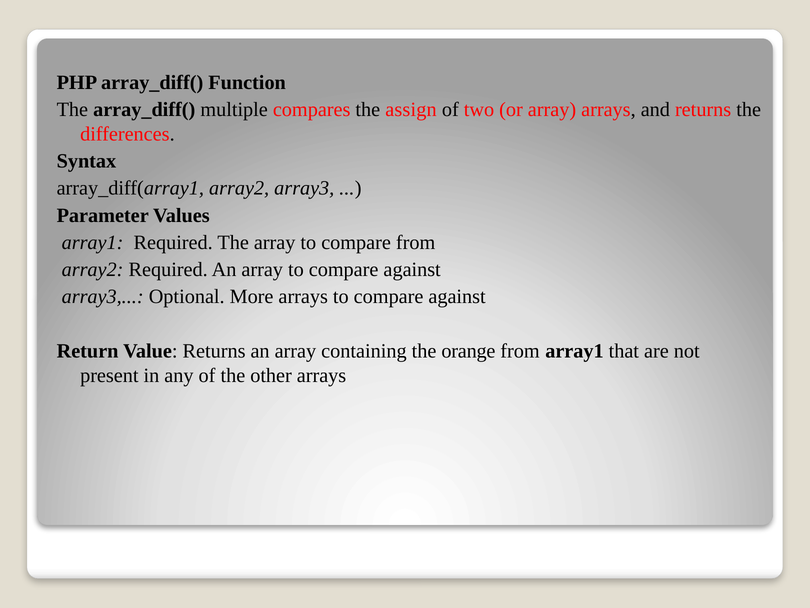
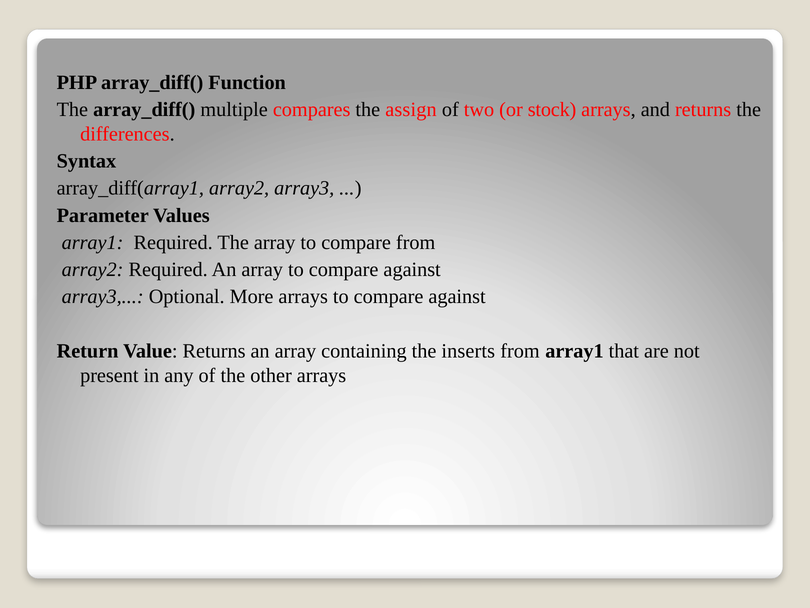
or array: array -> stock (552, 110)
orange: orange -> inserts (468, 351)
